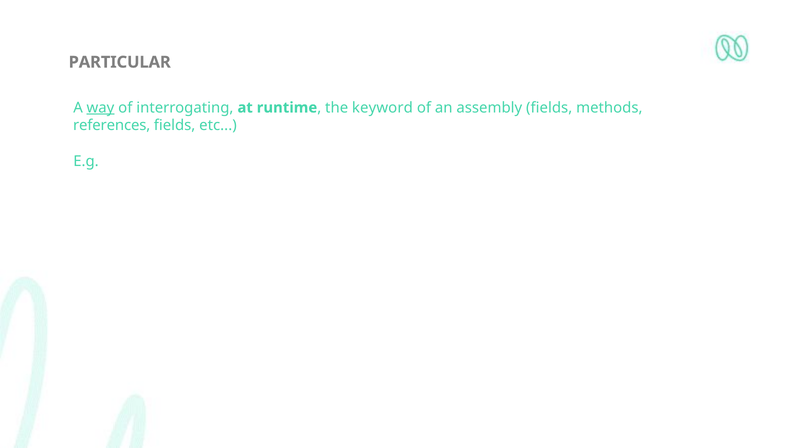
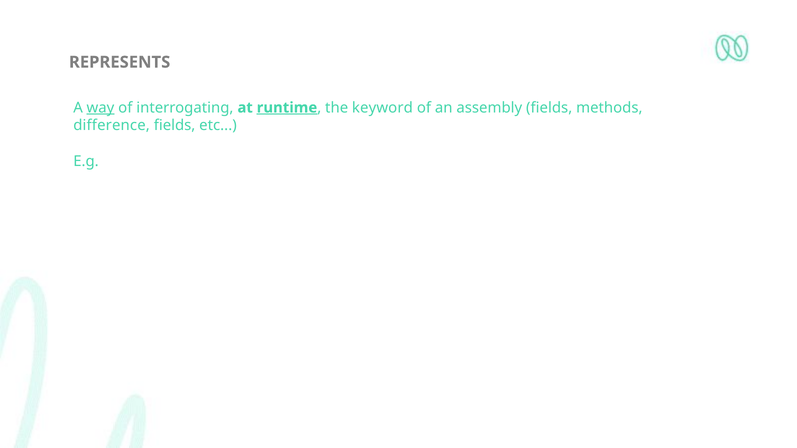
PARTICULAR: PARTICULAR -> REPRESENTS (120, 62)
runtime underline: none -> present (287, 108)
references: references -> difference (112, 126)
